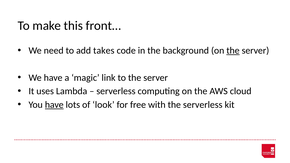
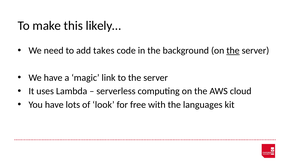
front…: front… -> likely… (103, 26)
have underline: present -> none (54, 105)
the serverless: serverless -> languages (203, 105)
